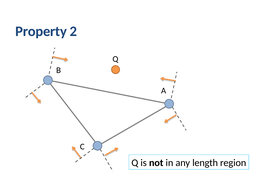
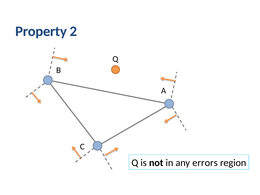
length: length -> errors (205, 163)
